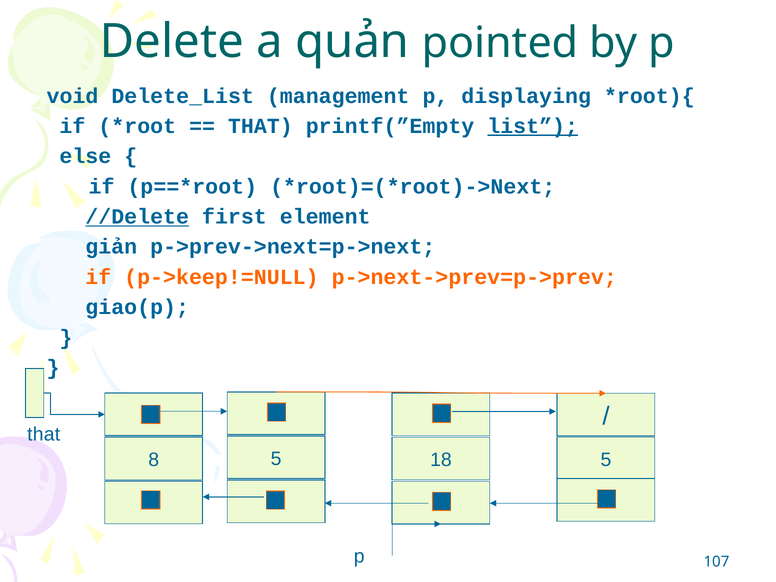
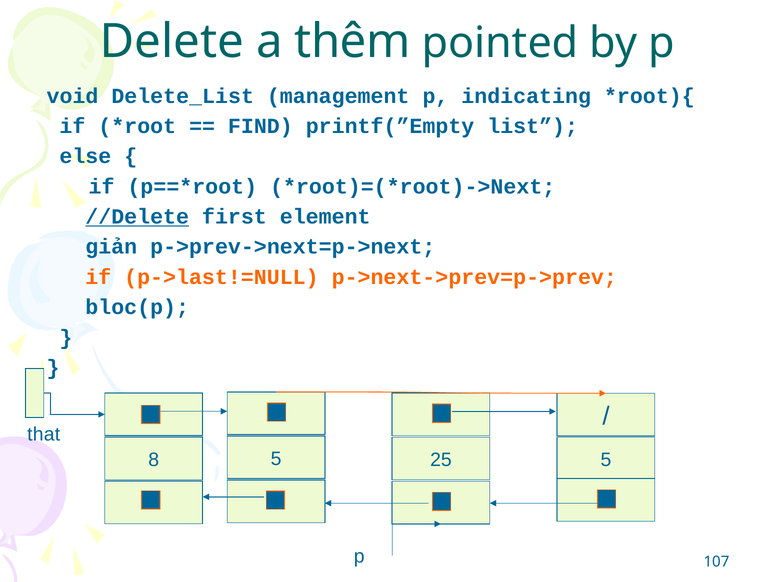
quản: quản -> thêm (352, 41)
displaying: displaying -> indicating (526, 96)
THAT: THAT -> FIND (260, 126)
list underline: present -> none (533, 126)
p->keep!=NULL: p->keep!=NULL -> p->last!=NULL (221, 277)
giao(p: giao(p -> bloc(p (137, 307)
18: 18 -> 25 (441, 460)
